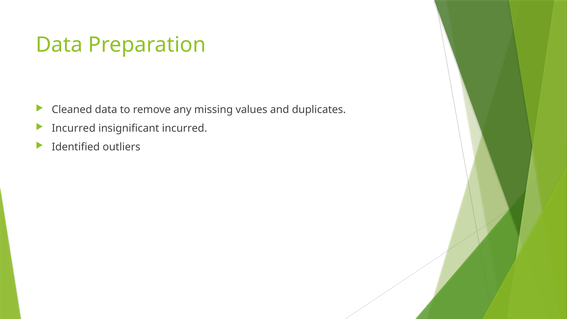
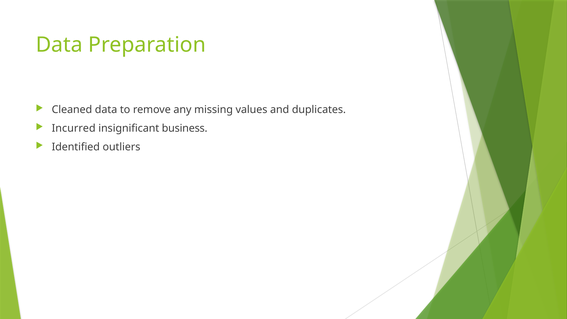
insignificant incurred: incurred -> business (185, 128)
